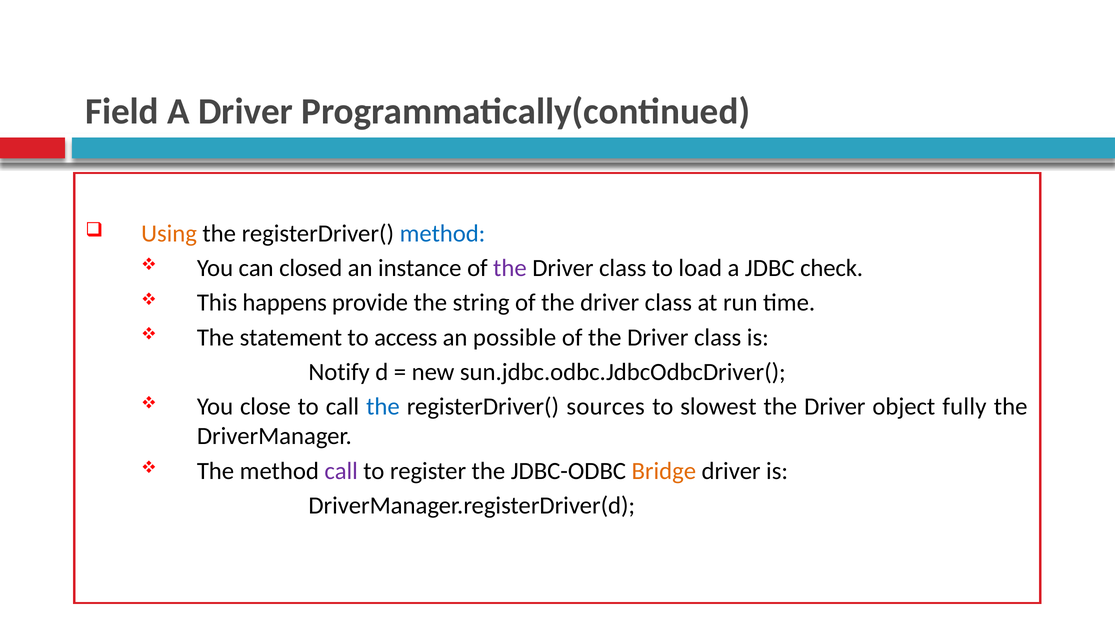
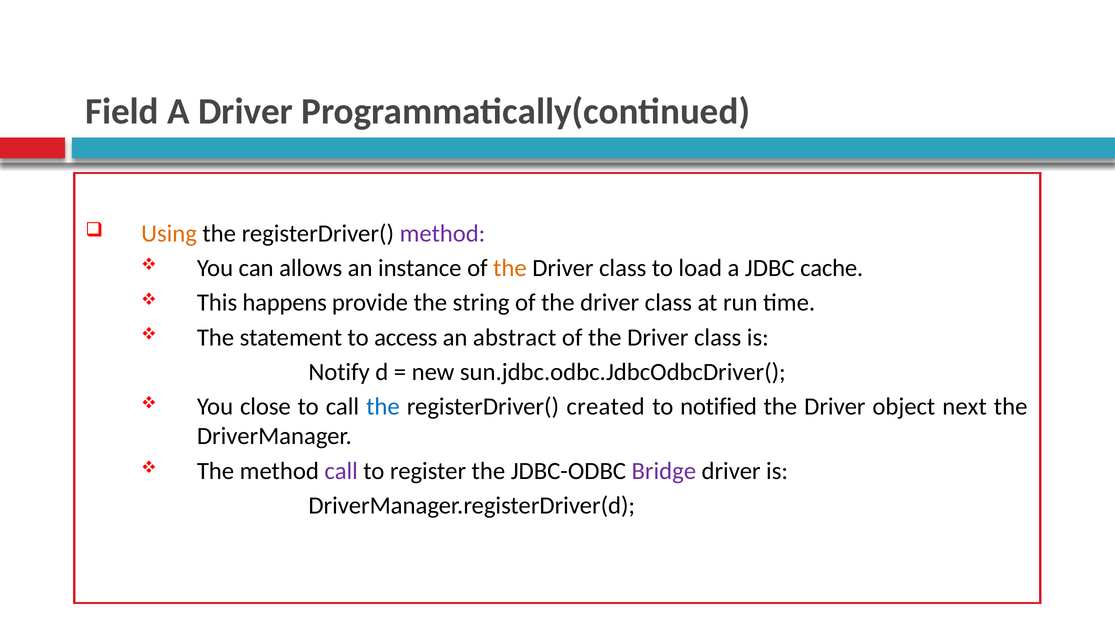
method colour: blue -> purple (443, 234)
closed: closed -> allows (311, 268)
the colour: purple -> orange (510, 268)
check: check -> cache (832, 268)
possible: possible -> abstract (515, 337)
sources: sources -> created (606, 407)
slowest: slowest -> notified (719, 407)
fully: fully -> next (965, 407)
Bridge colour: orange -> purple (664, 471)
